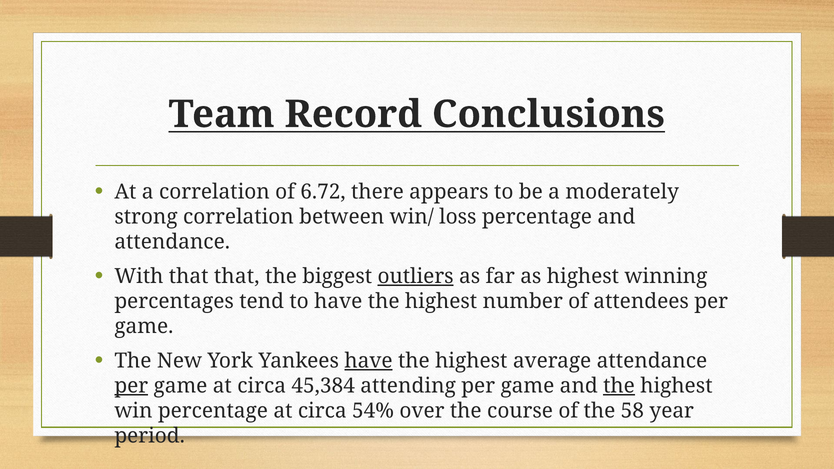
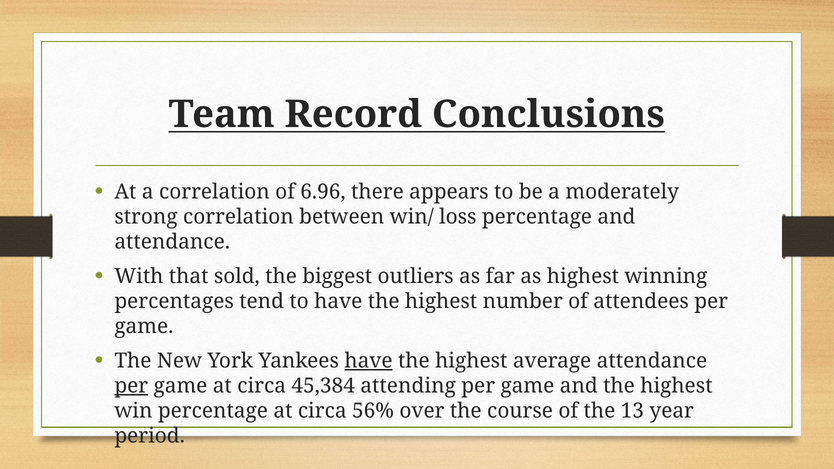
6.72: 6.72 -> 6.96 (323, 192)
that that: that -> sold (237, 276)
outliers underline: present -> none (416, 276)
the underline: present -> none (619, 386)
54%: 54% -> 56% (373, 411)
58: 58 -> 13 (632, 411)
